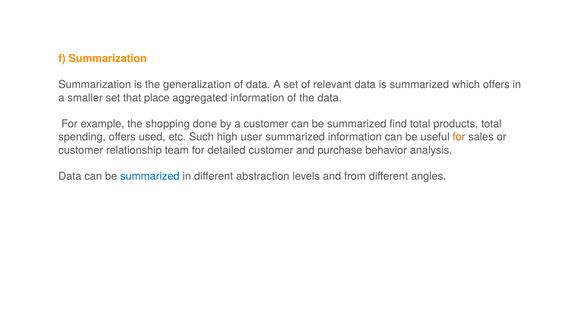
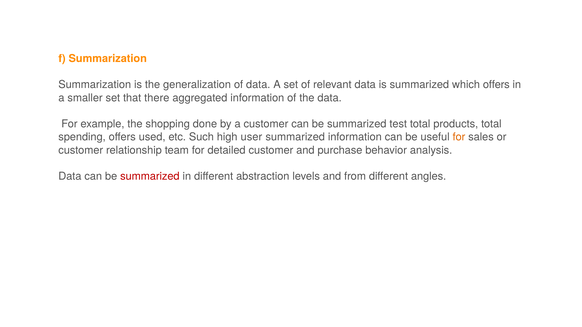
place: place -> there (157, 98)
find: find -> test (398, 124)
summarized colour: blue -> red (150, 176)
